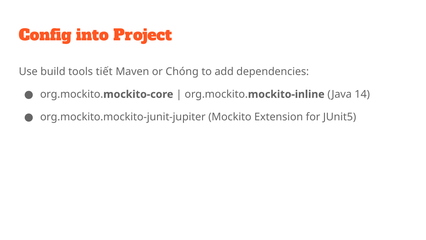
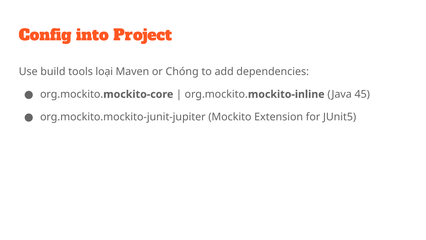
tiết: tiết -> loại (104, 71)
14: 14 -> 45 (362, 94)
